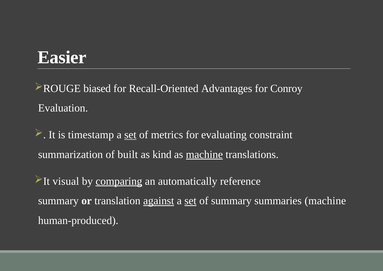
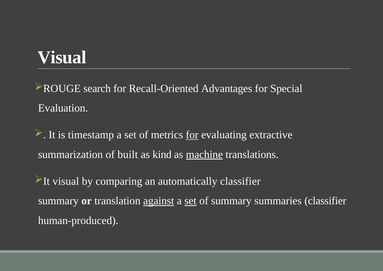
Easier: Easier -> Visual (62, 57)
biased: biased -> search (97, 88)
Conroy: Conroy -> Special (286, 88)
set underline: present -> none (130, 135)
for underline: none -> present (192, 135)
constraint: constraint -> extractive (271, 135)
comparing underline: present -> none (119, 181)
automatically reference: reference -> classifier (240, 181)
summaries machine: machine -> classifier (325, 201)
